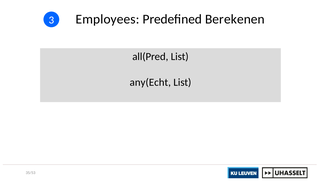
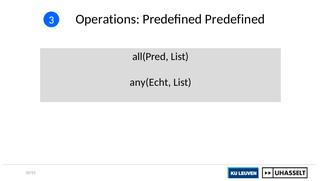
Employees: Employees -> Operations (108, 19)
Predefined Berekenen: Berekenen -> Predefined (235, 19)
